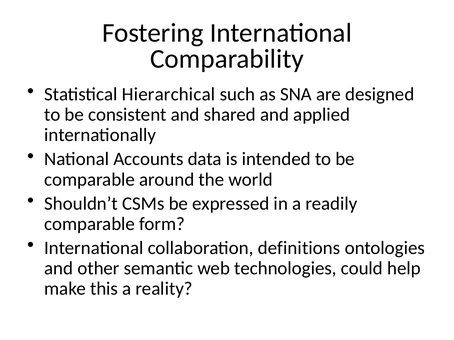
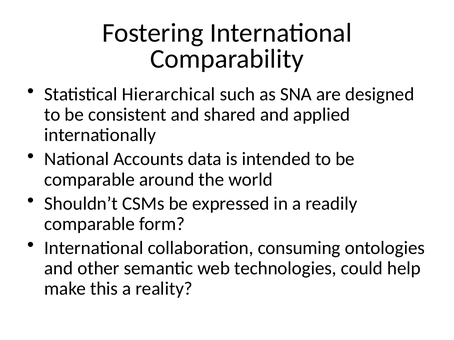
definitions: definitions -> consuming (299, 248)
